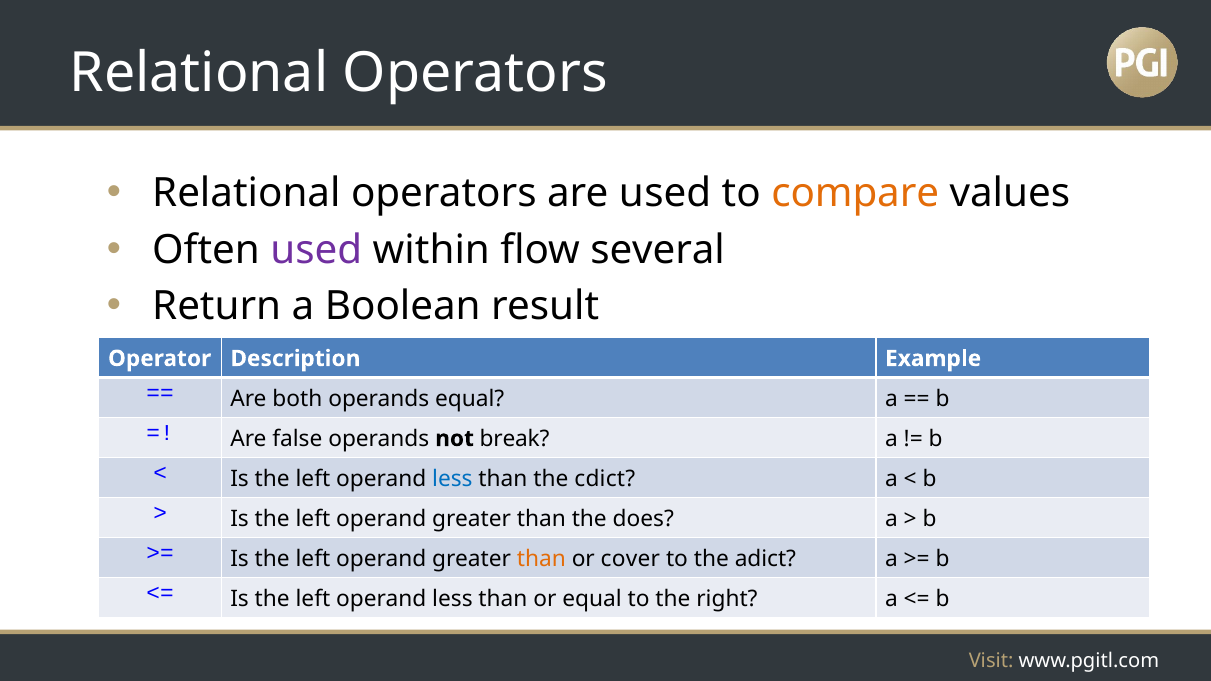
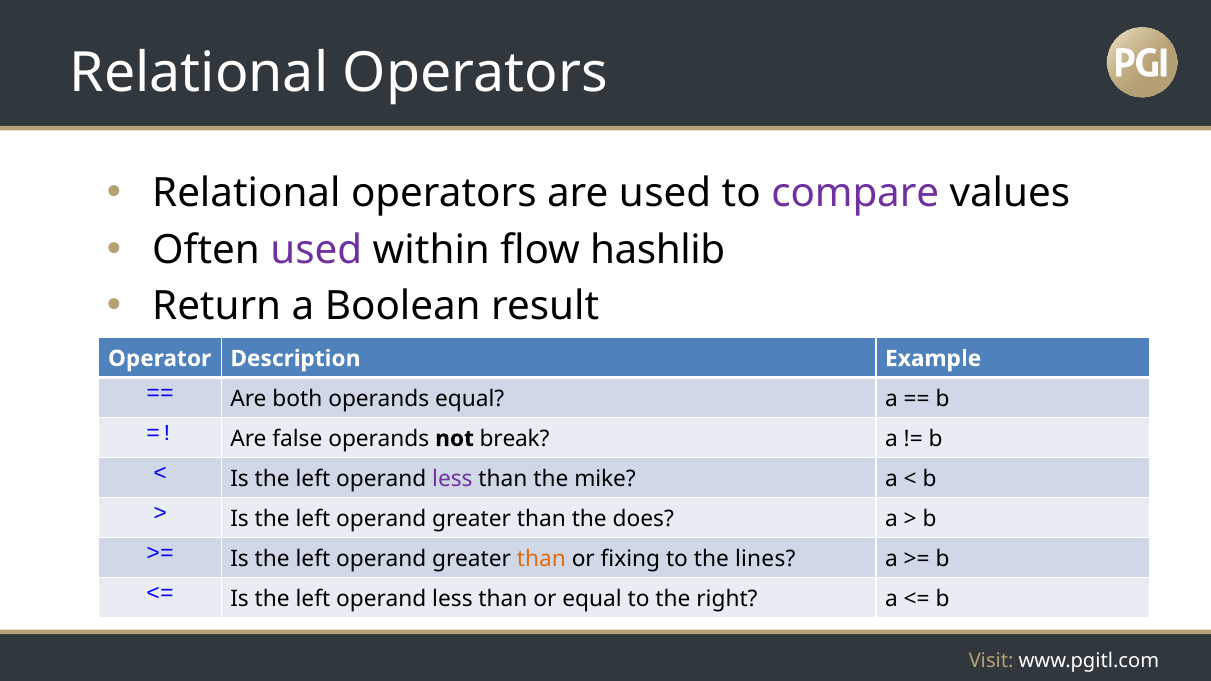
compare colour: orange -> purple (855, 193)
several: several -> hashlib (658, 250)
less colour: blue -> purple (452, 479)
cdict: cdict -> mike (605, 479)
cover: cover -> fixing (630, 559)
adict: adict -> lines (765, 559)
